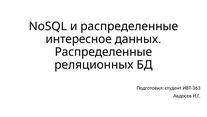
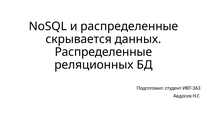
интересное: интересное -> скрывается (79, 39)
